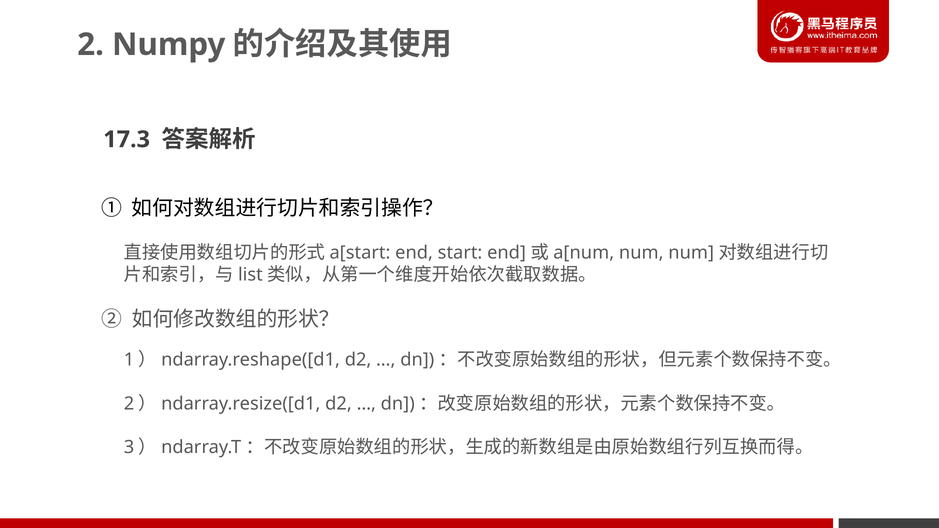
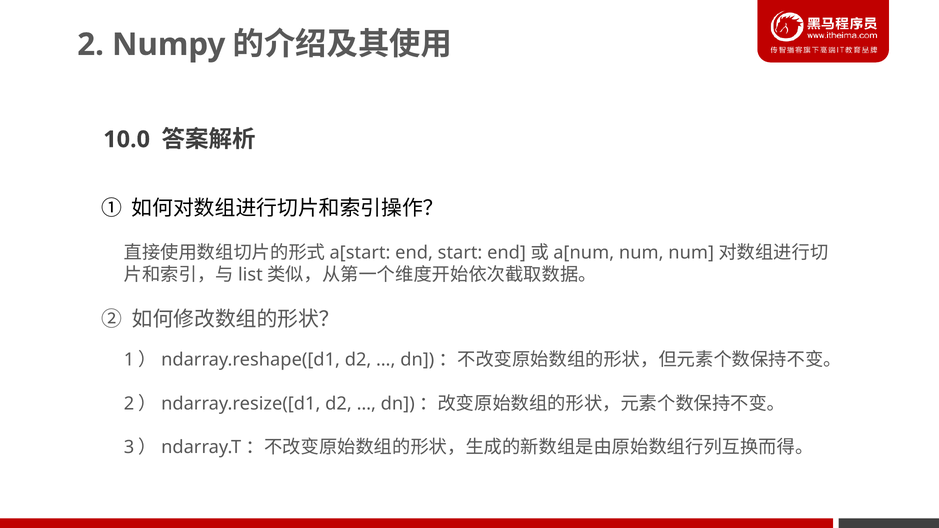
17.3: 17.3 -> 10.0 (127, 139)
